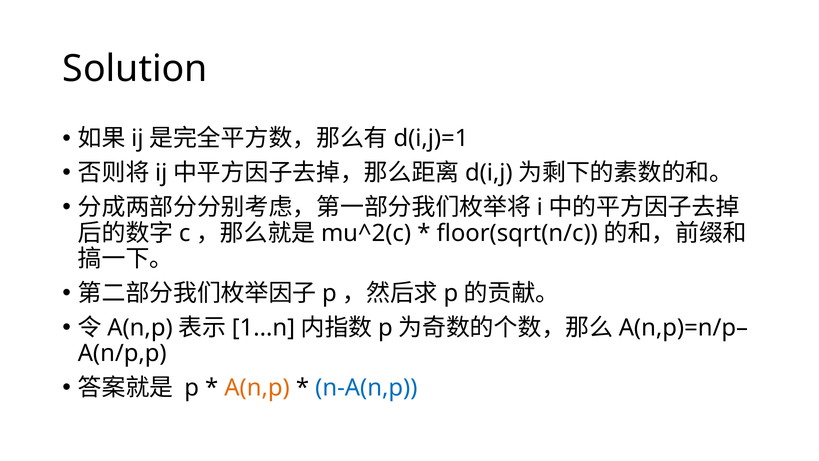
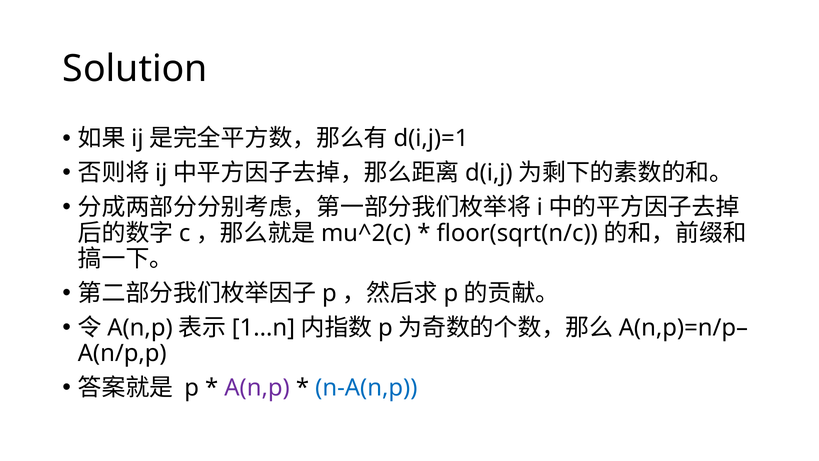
A(n,p colour: orange -> purple (257, 388)
